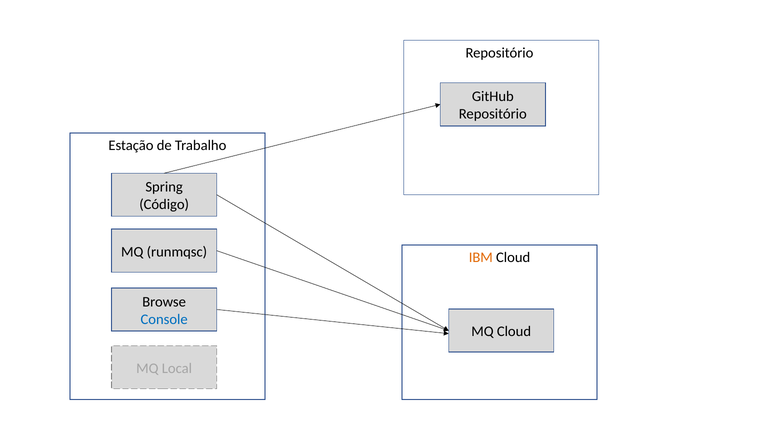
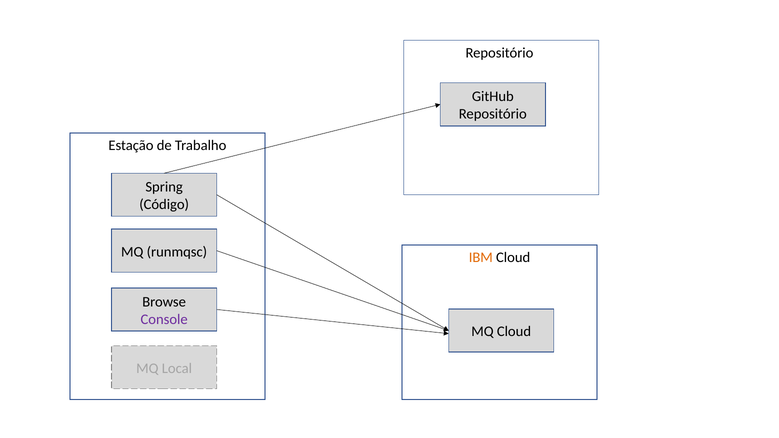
Console colour: blue -> purple (164, 319)
